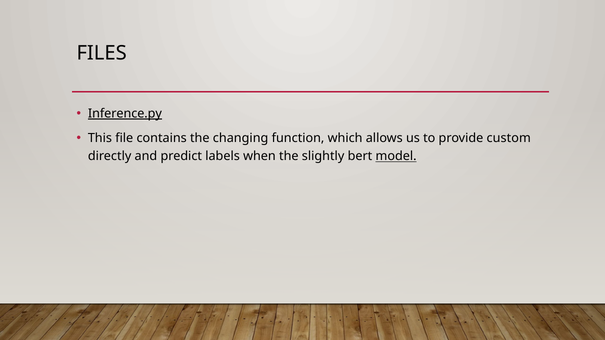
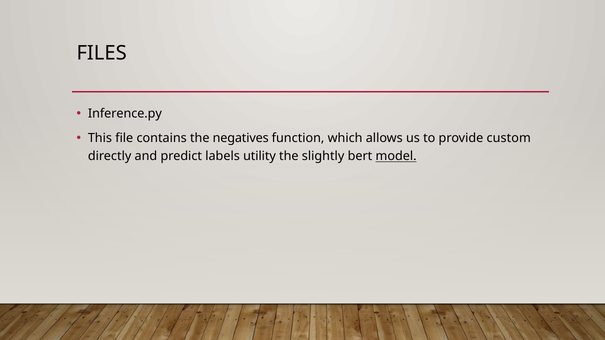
Inference.py underline: present -> none (125, 114)
changing: changing -> negatives (241, 138)
when: when -> utility (259, 156)
